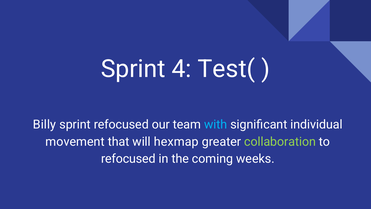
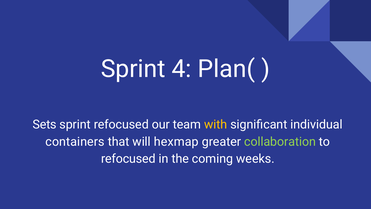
Test(: Test( -> Plan( (226, 69)
Billy: Billy -> Sets (45, 124)
with colour: light blue -> yellow (216, 124)
movement: movement -> containers (75, 141)
